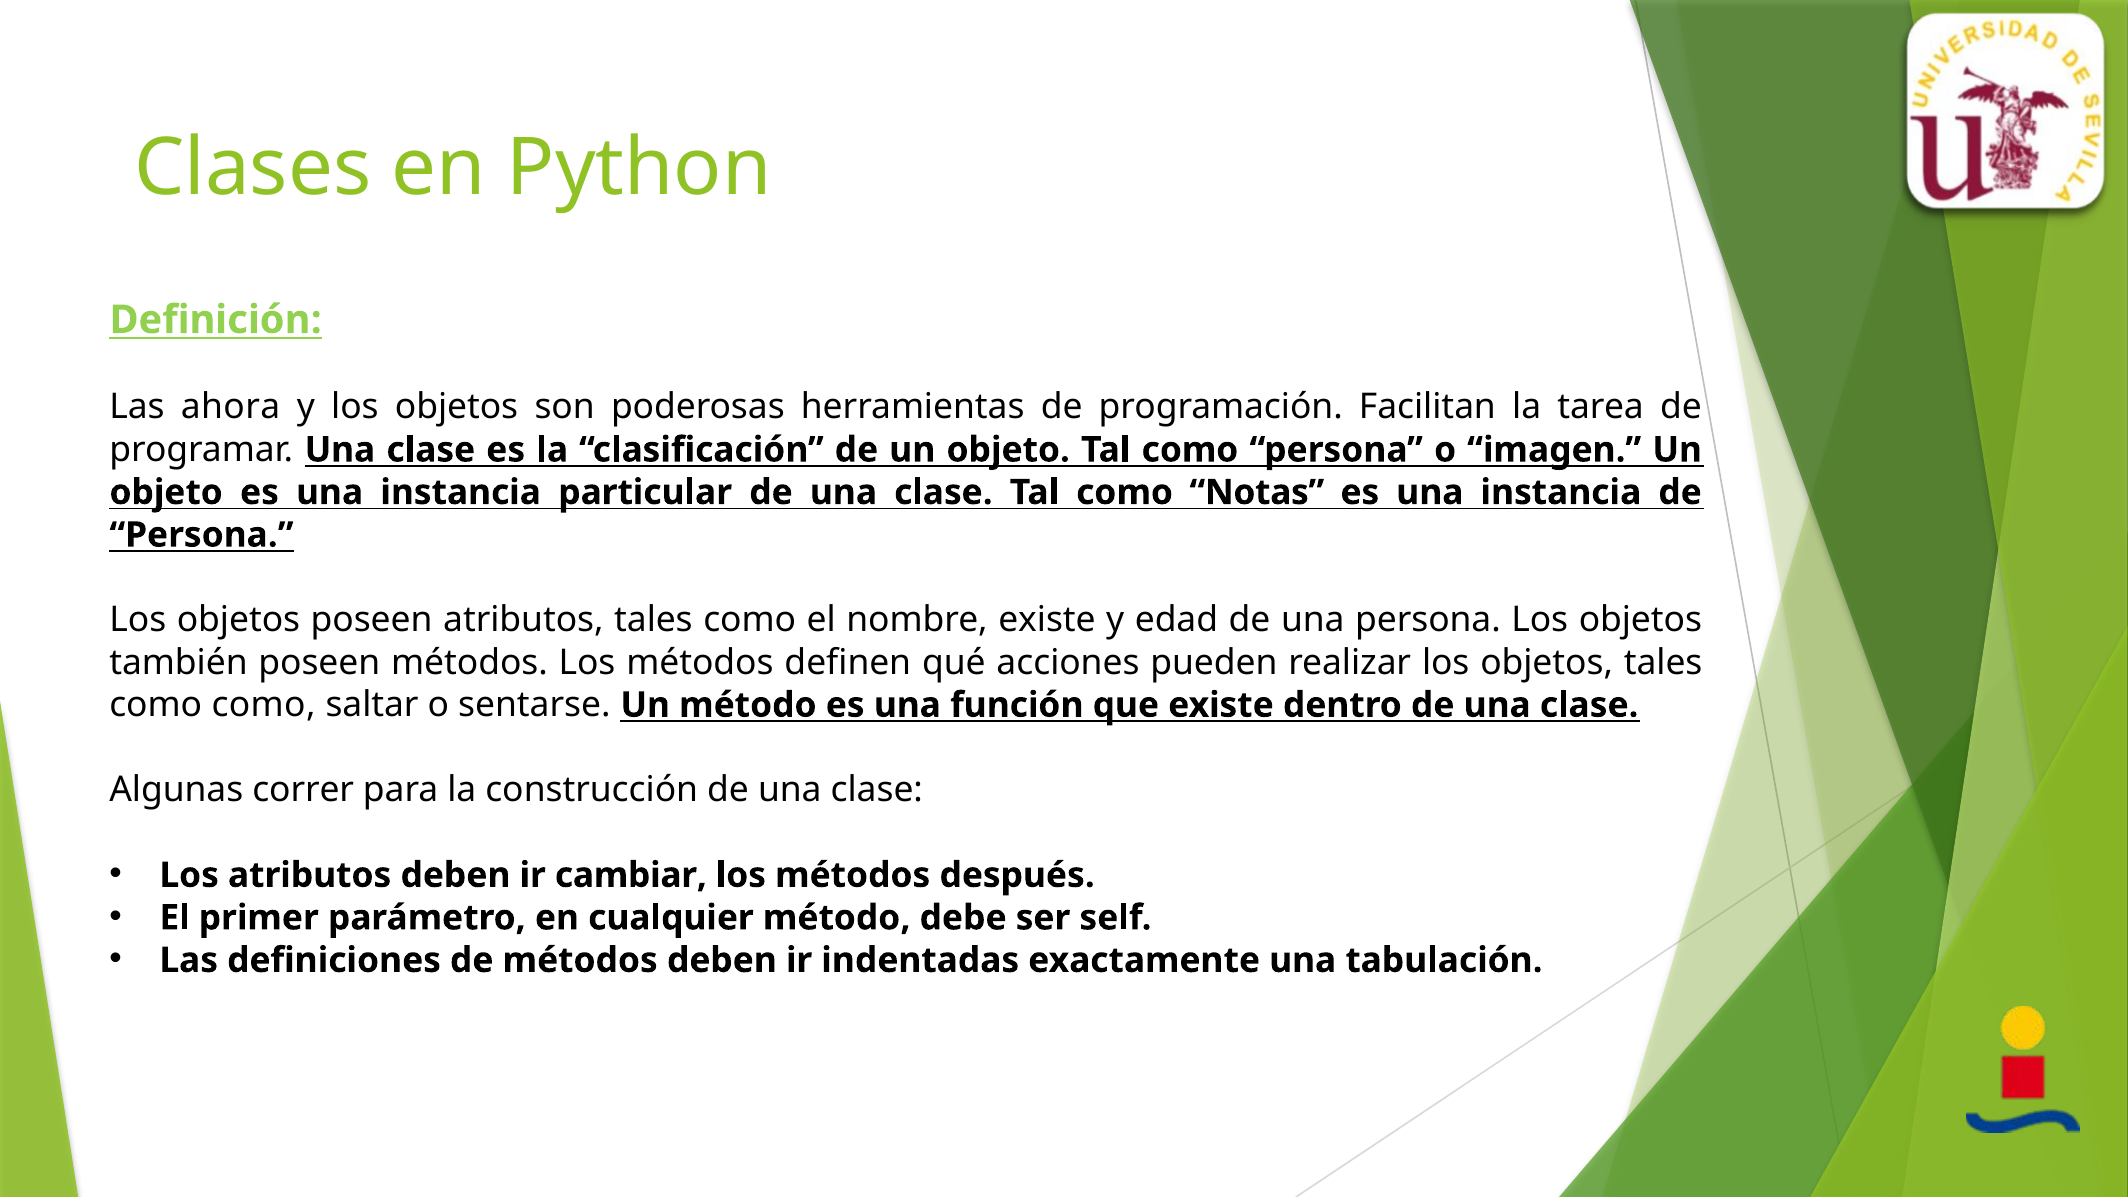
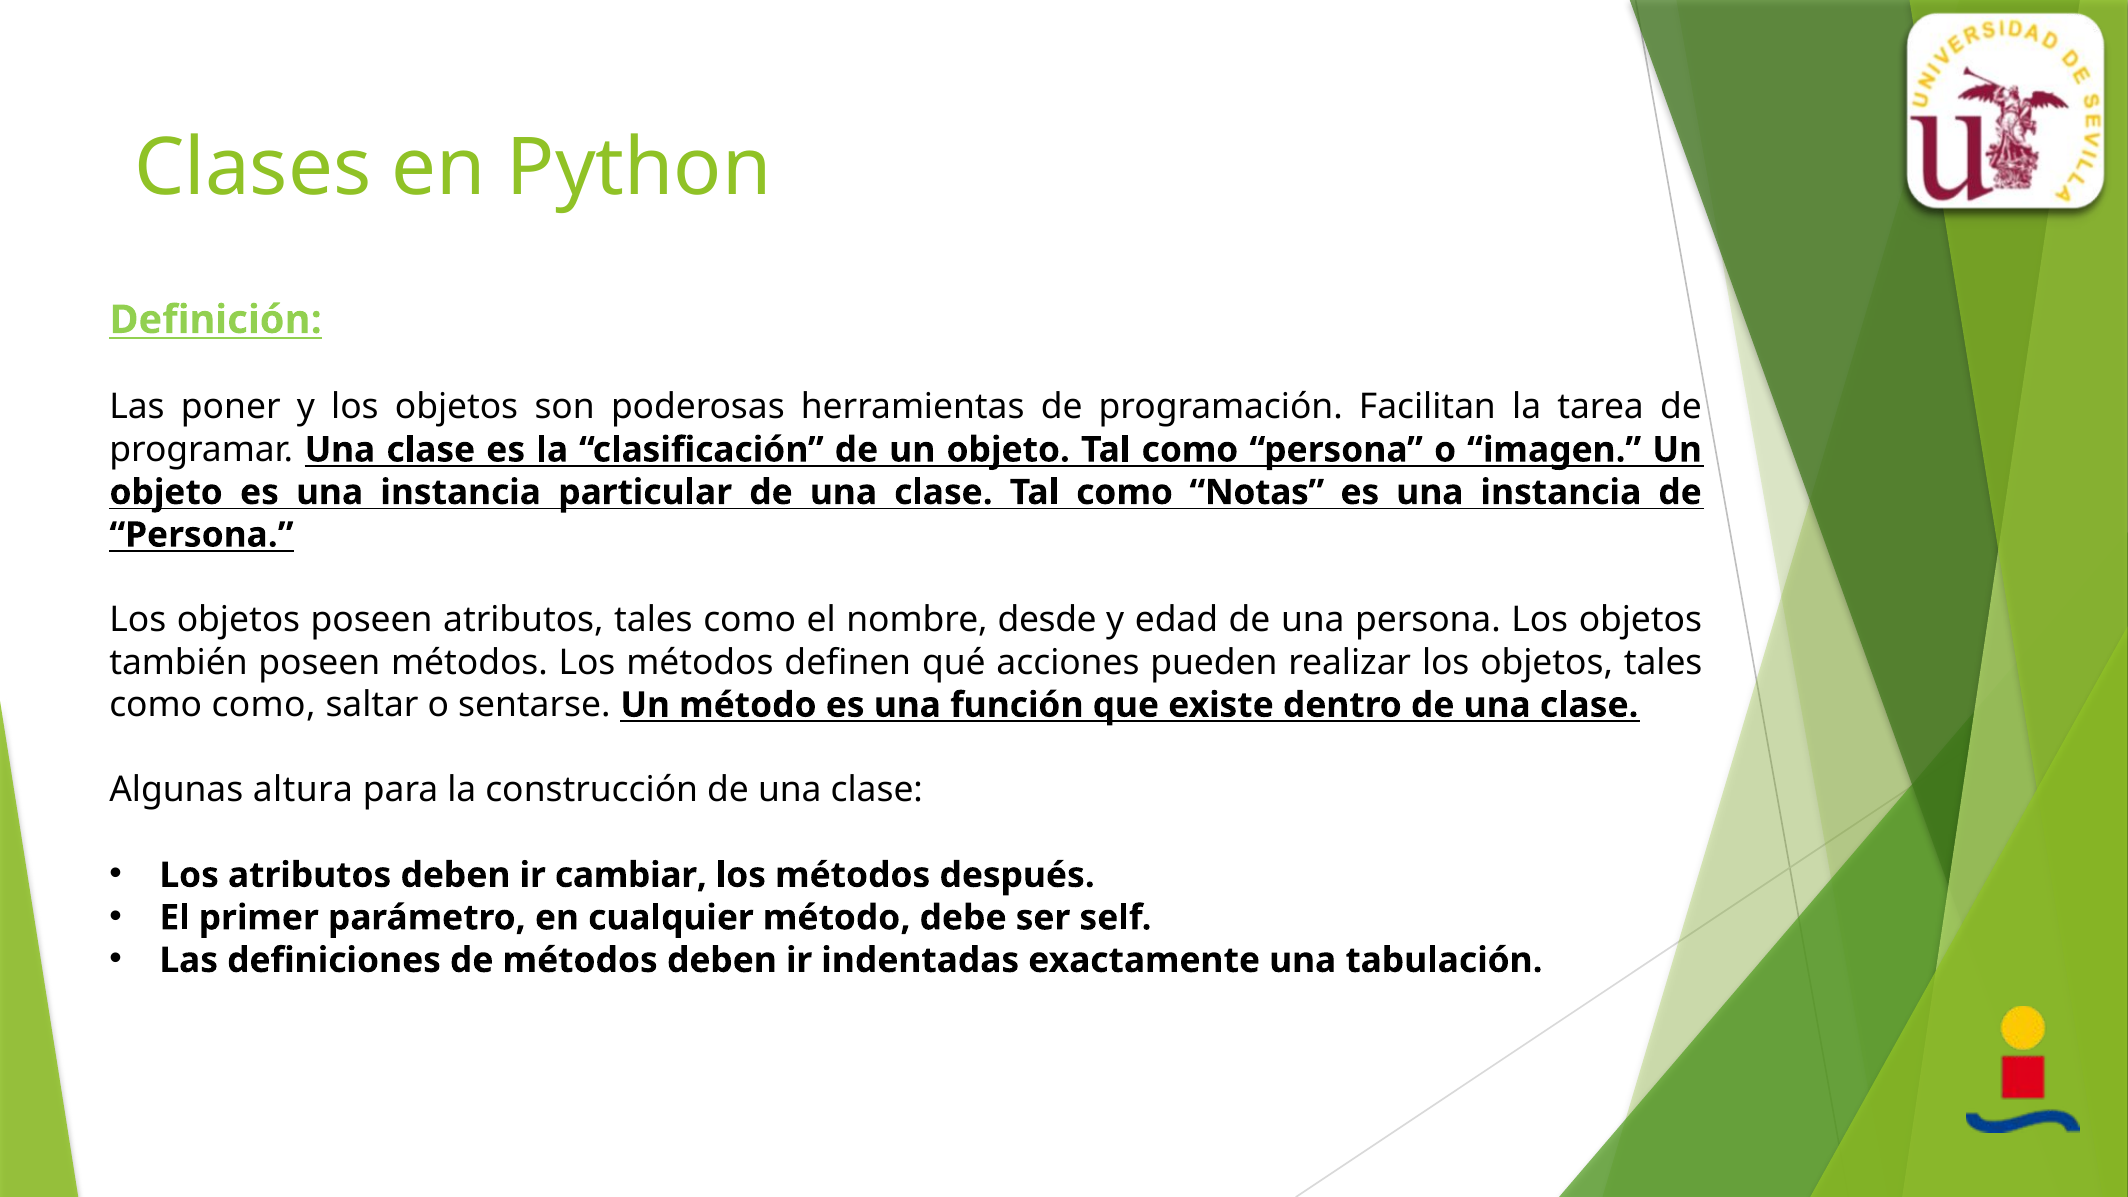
ahora: ahora -> poner (231, 407)
nombre existe: existe -> desde (1047, 620)
correr: correr -> altura (303, 790)
